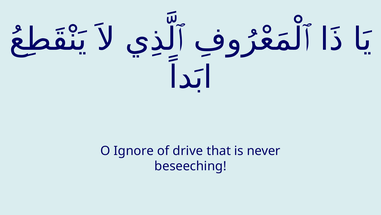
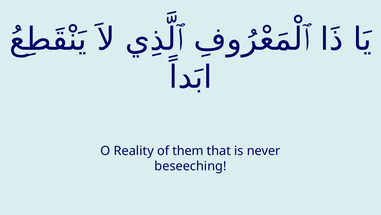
Ignore: Ignore -> Reality (134, 150)
drive: drive -> them (188, 150)
